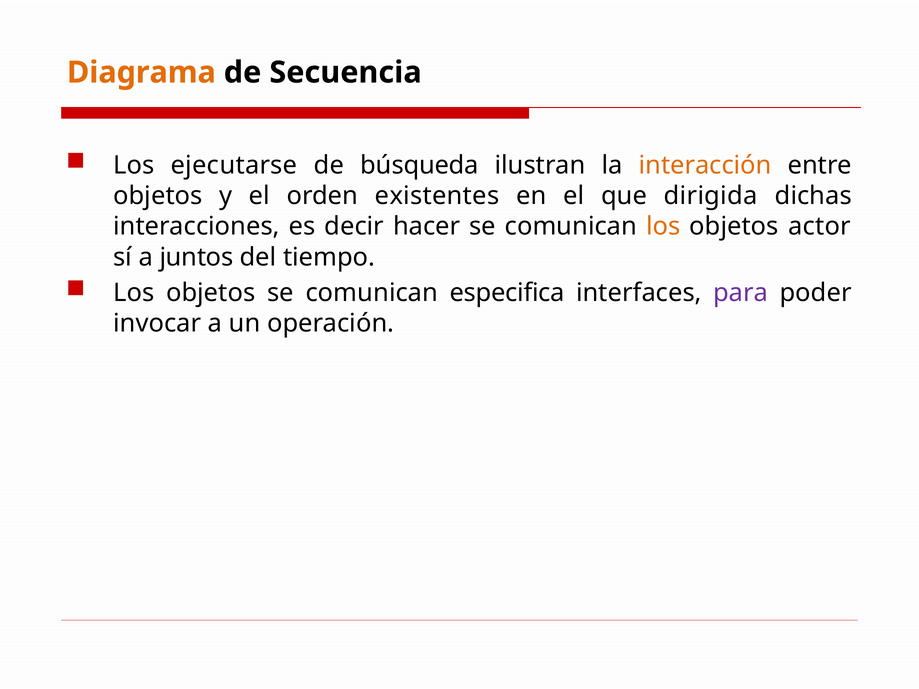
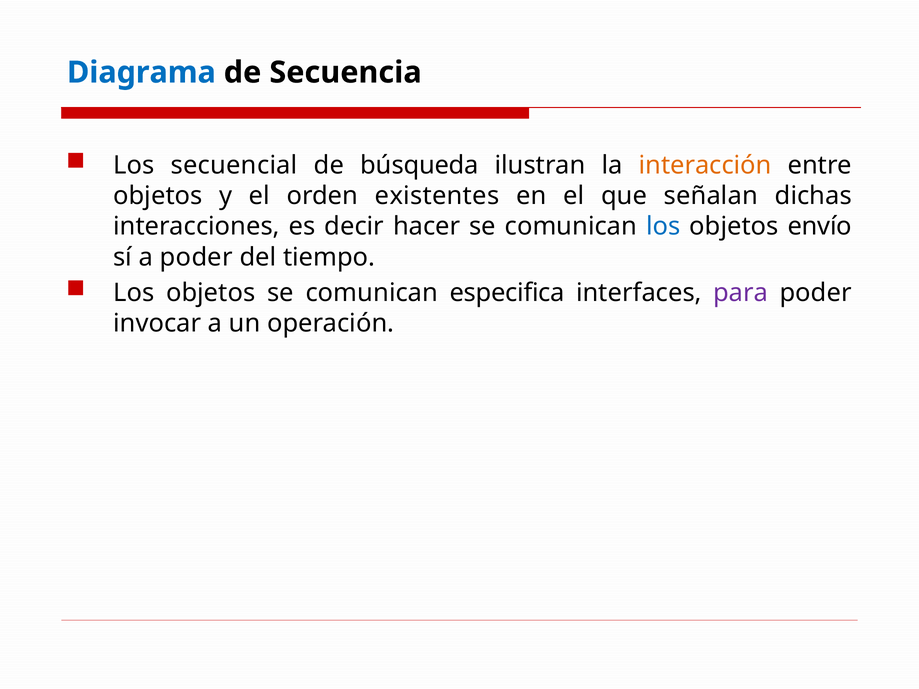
Diagrama colour: orange -> blue (141, 72)
ejecutarse: ejecutarse -> secuencial (234, 165)
dirigida: dirigida -> señalan (711, 196)
los colour: orange -> blue (663, 227)
actor: actor -> envío (820, 227)
a juntos: juntos -> poder (196, 257)
